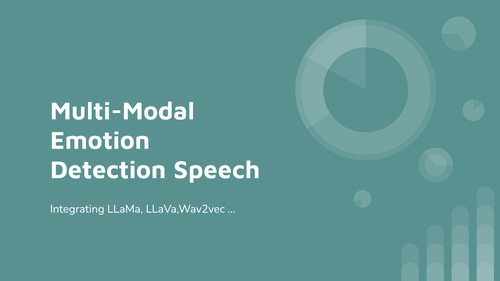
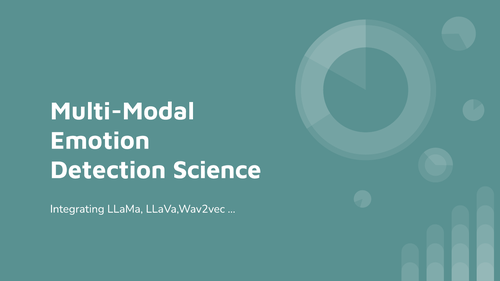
Speech: Speech -> Science (217, 170)
